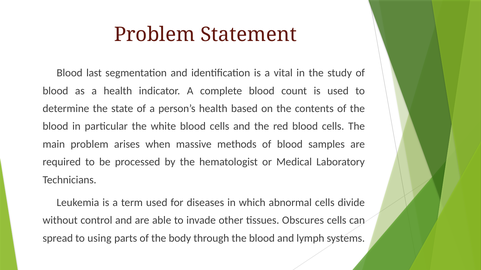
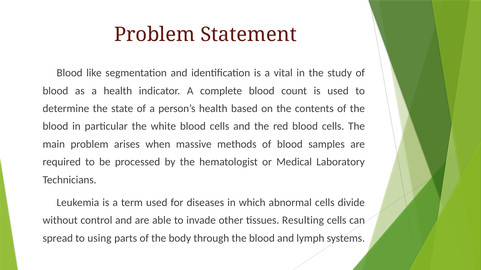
last: last -> like (94, 73)
Obscures: Obscures -> Resulting (303, 221)
